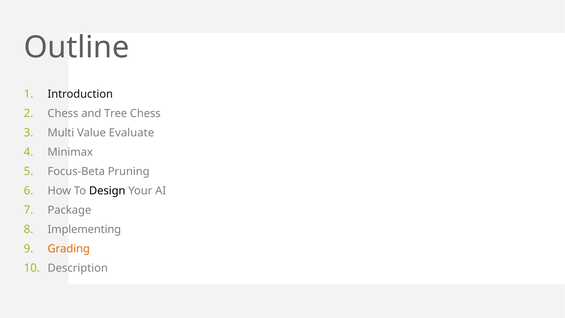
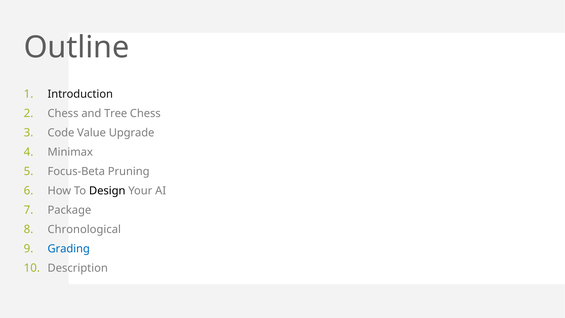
Multi: Multi -> Code (61, 133)
Evaluate: Evaluate -> Upgrade (132, 133)
Implementing: Implementing -> Chronological (84, 229)
Grading colour: orange -> blue (69, 249)
